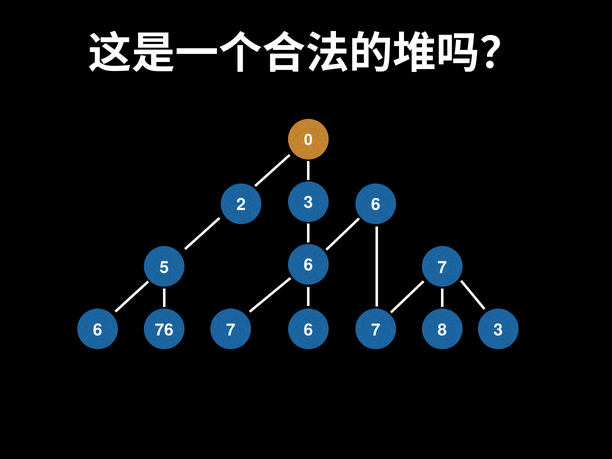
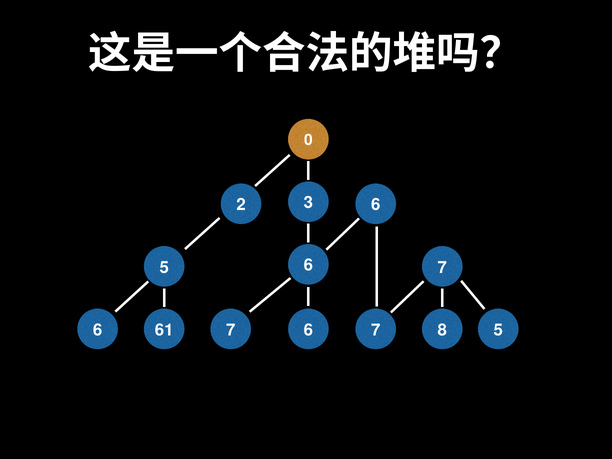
76: 76 -> 61 (164, 330)
8 3: 3 -> 5 (498, 330)
